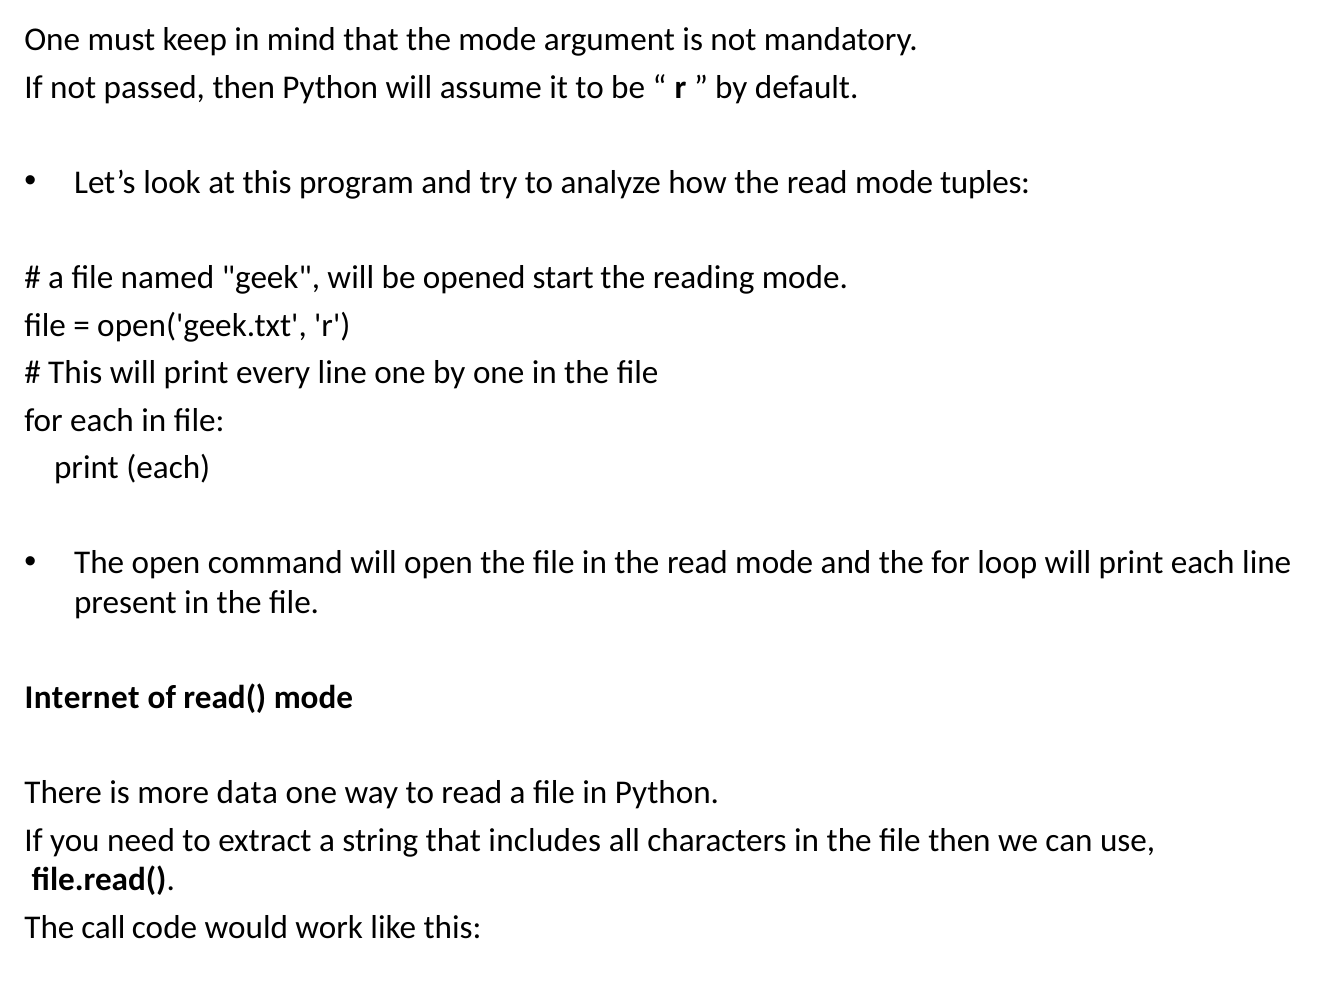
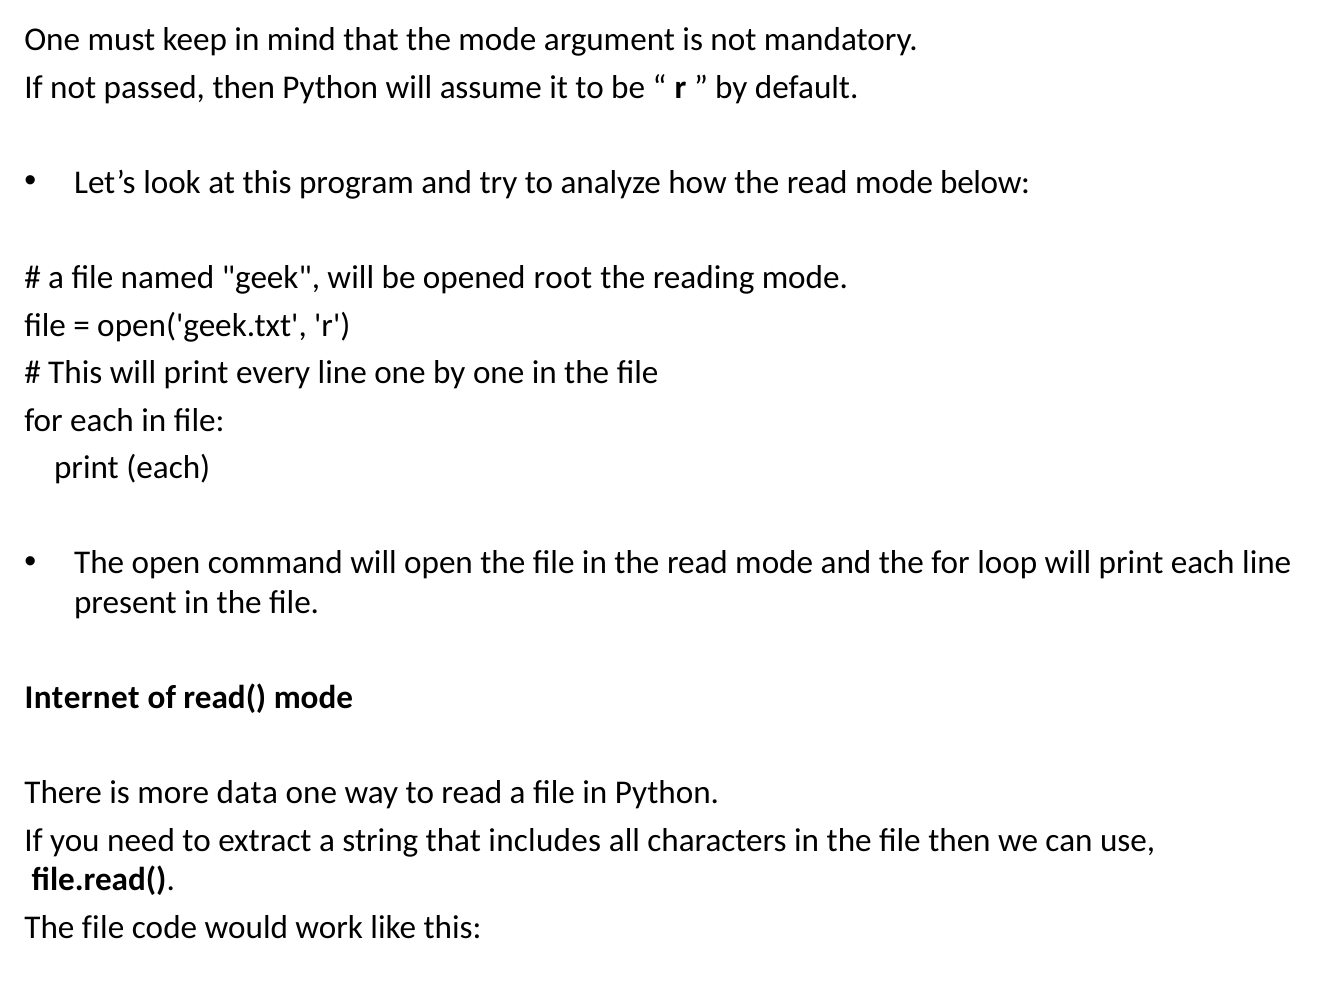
tuples: tuples -> below (985, 183)
start: start -> root (563, 278)
call: call -> file (103, 928)
